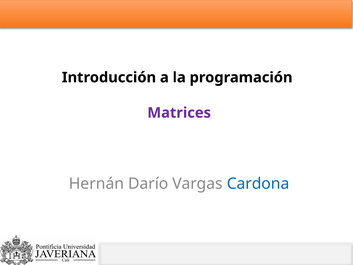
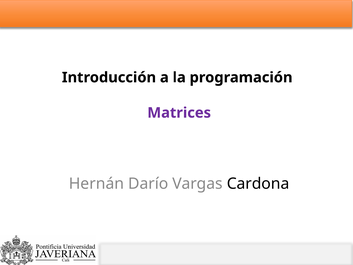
Cardona colour: blue -> black (258, 184)
